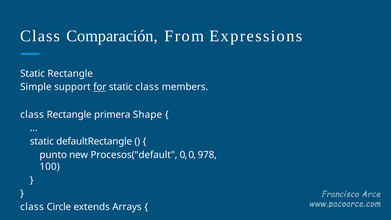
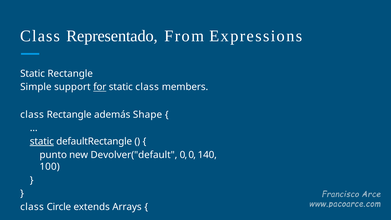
Comparación: Comparación -> Representado (112, 36)
primera: primera -> además (112, 115)
static underline: none -> present (42, 141)
Procesos("default: Procesos("default -> Devolver("default (134, 155)
978: 978 -> 140 (207, 155)
